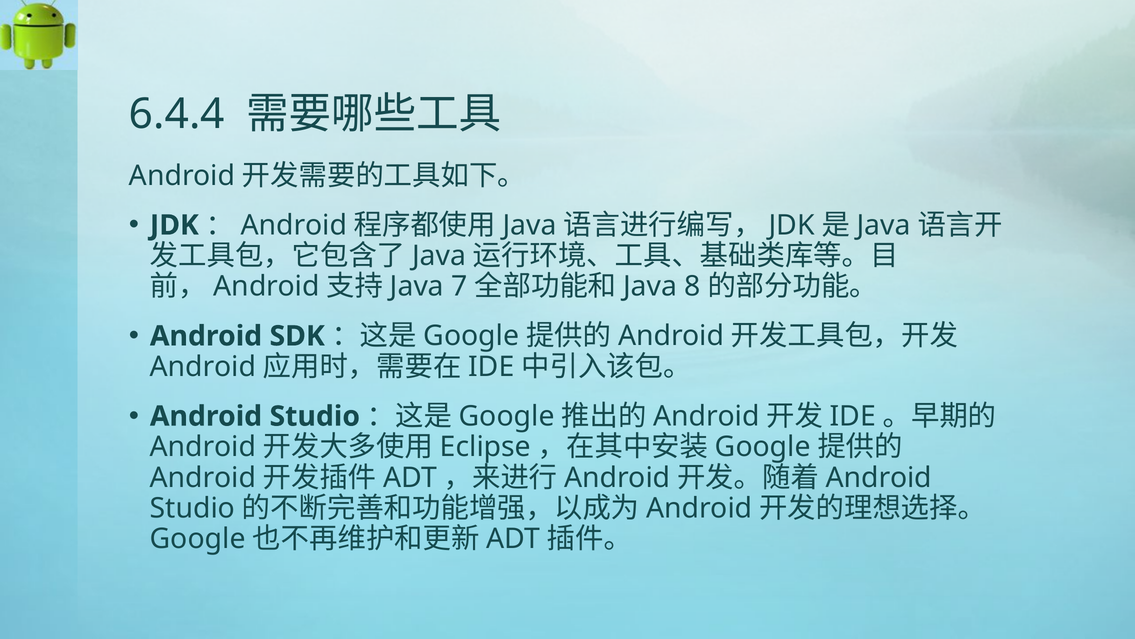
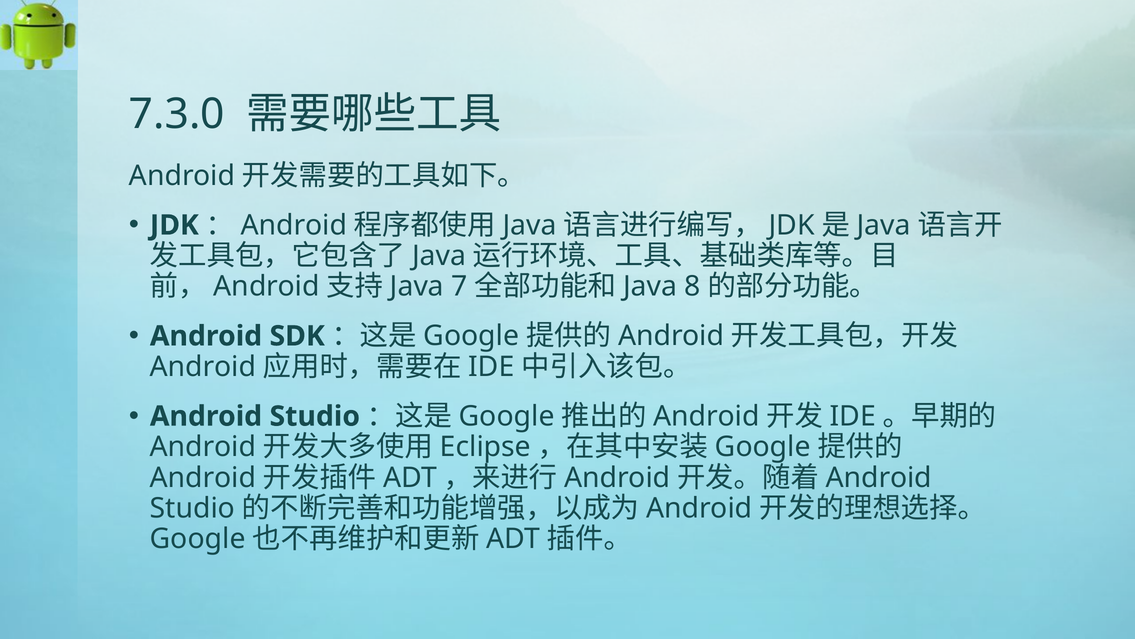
6.4.4: 6.4.4 -> 7.3.0 (177, 114)
